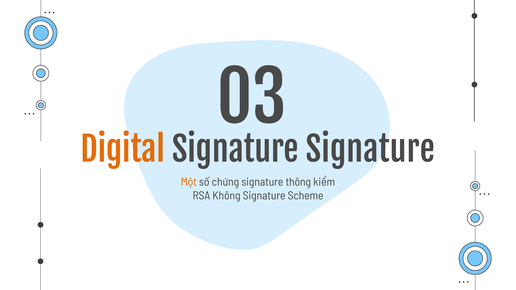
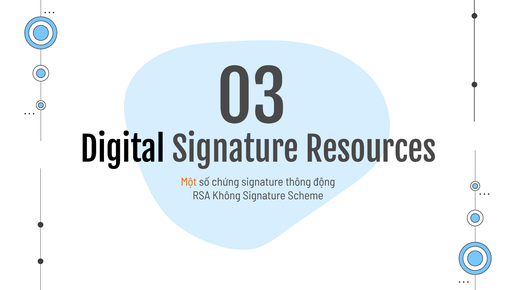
Digital colour: orange -> black (123, 151)
Signature Signature: Signature -> Resources (371, 151)
kiểm: kiểm -> động (324, 182)
